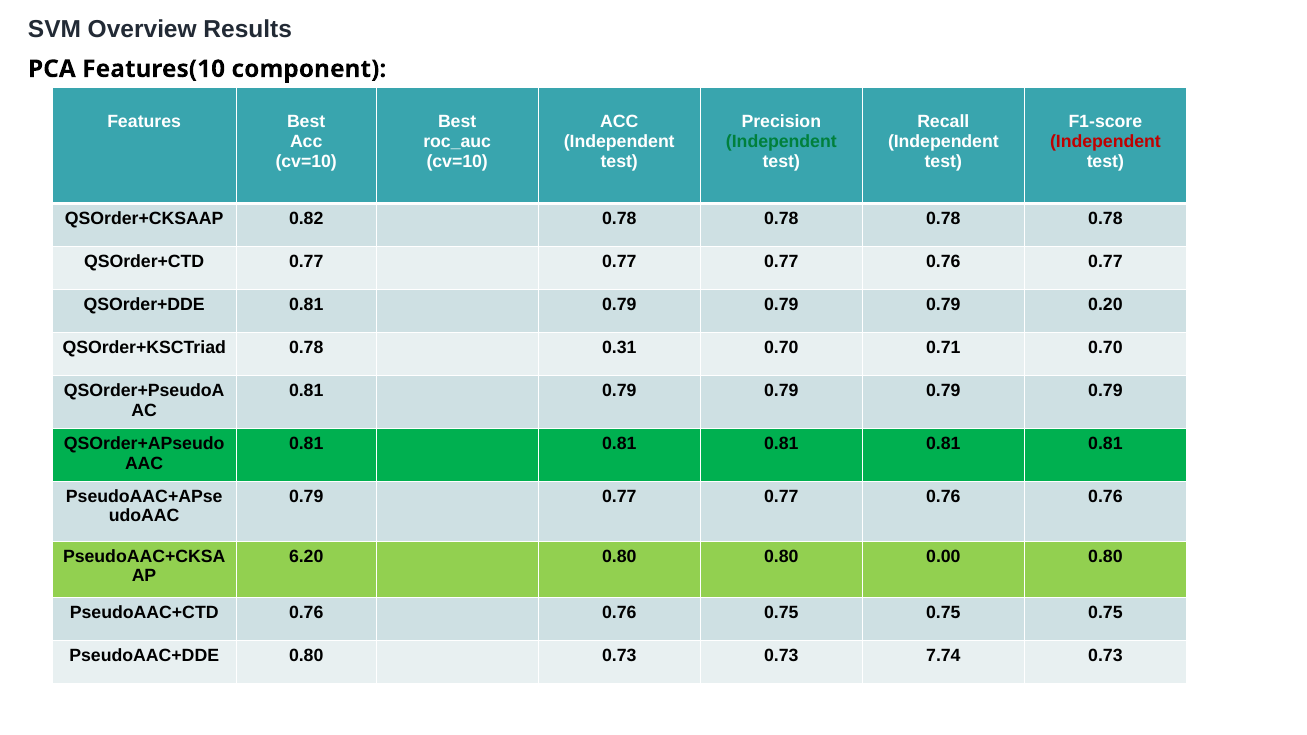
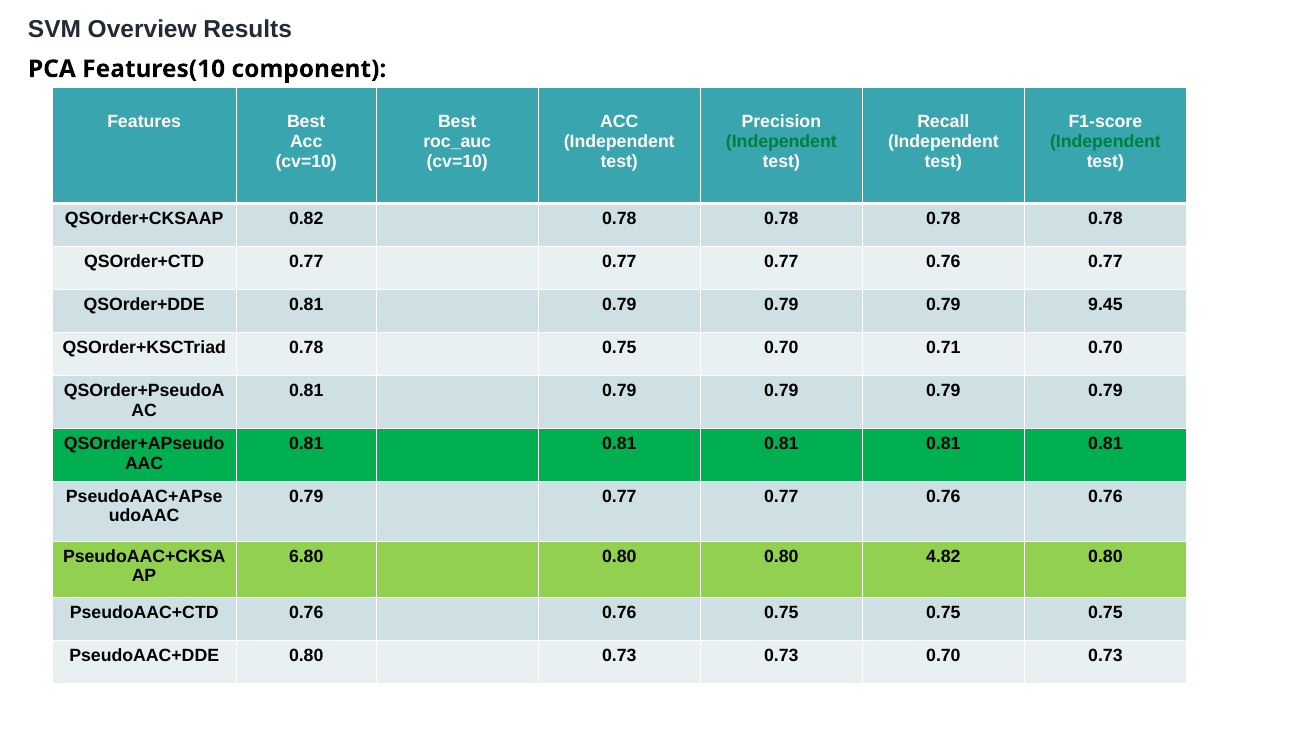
Independent colour: red -> green (1105, 142)
0.20: 0.20 -> 9.45 (1105, 305)
0.78 0.31: 0.31 -> 0.75 (619, 348)
6.20: 6.20 -> 6.80 (306, 556)
0.00: 0.00 -> 4.82 (943, 556)
0.73 7.74: 7.74 -> 0.70 (943, 656)
